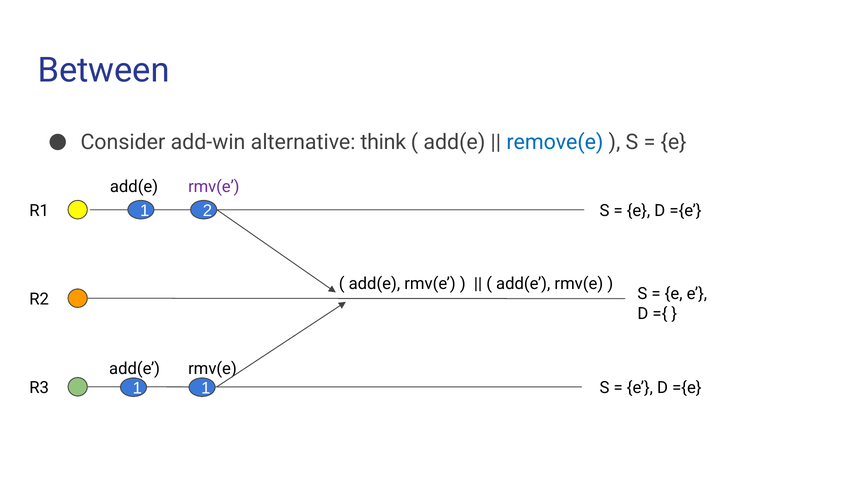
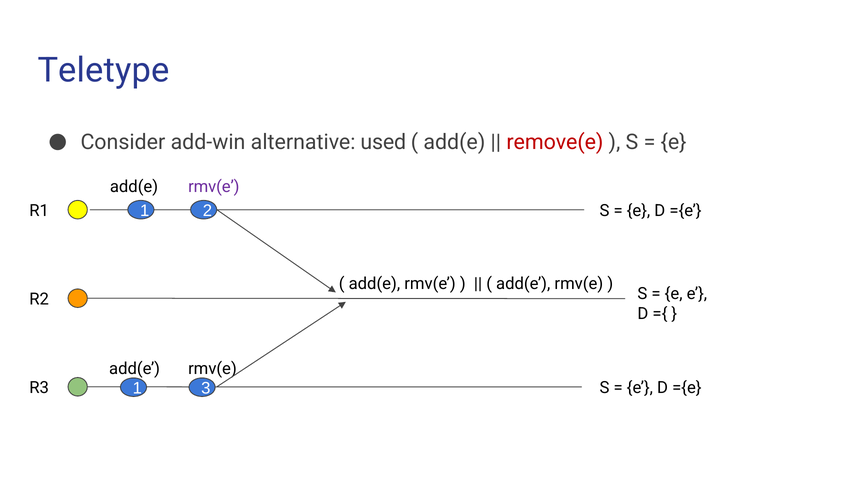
Between: Between -> Teletype (103, 70)
think: think -> used (383, 142)
remove(e colour: blue -> red (555, 142)
1 1: 1 -> 3 (206, 388)
